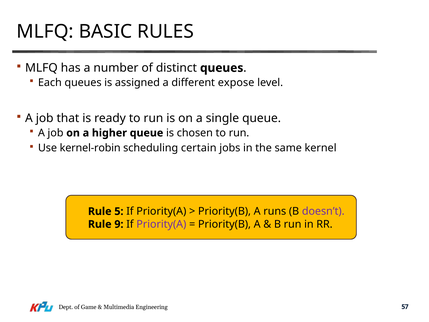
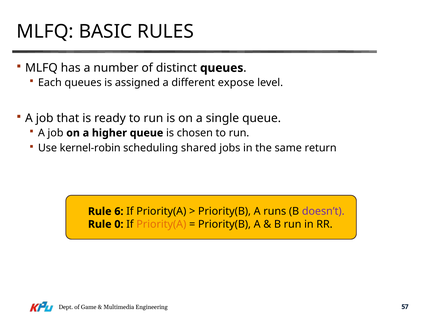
certain: certain -> shared (199, 148)
kernel: kernel -> return (321, 148)
5: 5 -> 6 (119, 211)
9: 9 -> 0 (119, 224)
Priority(A colour: purple -> orange (161, 224)
